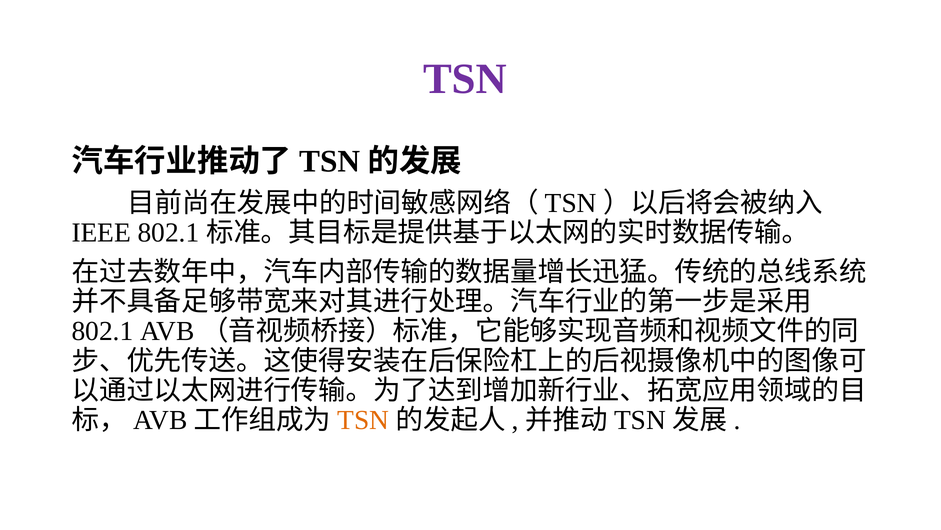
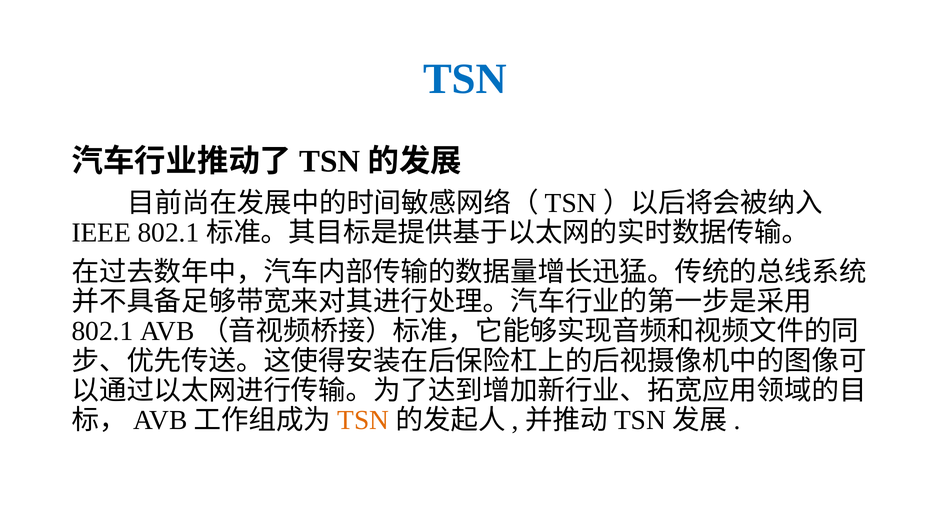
TSN colour: purple -> blue (465, 79)
